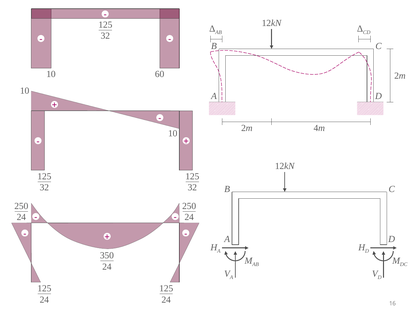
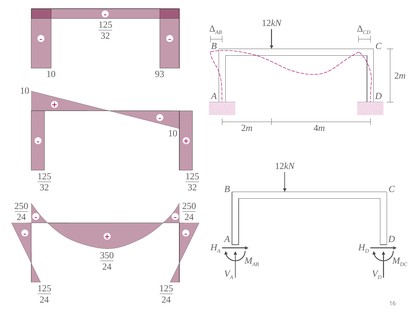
60: 60 -> 93 (160, 74)
